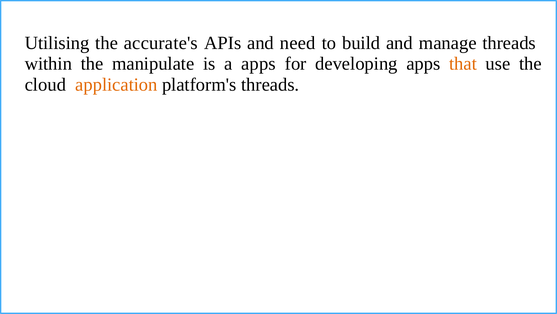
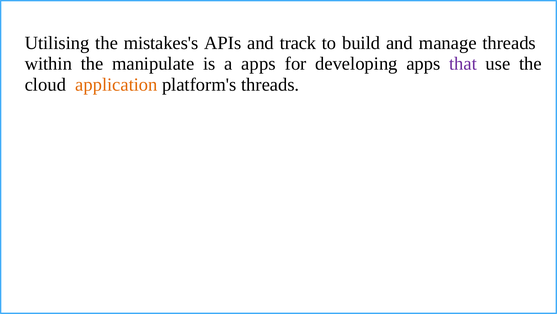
accurate's: accurate's -> mistakes's (161, 43)
need: need -> track (298, 43)
that colour: orange -> purple (463, 64)
